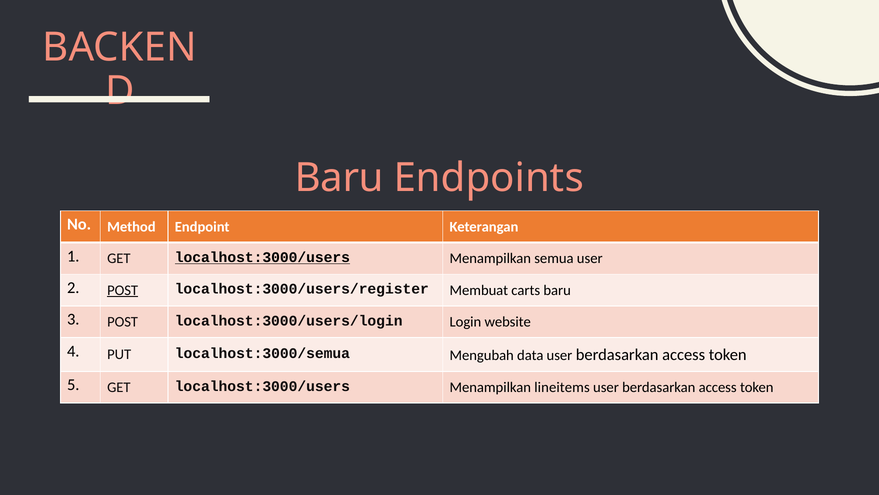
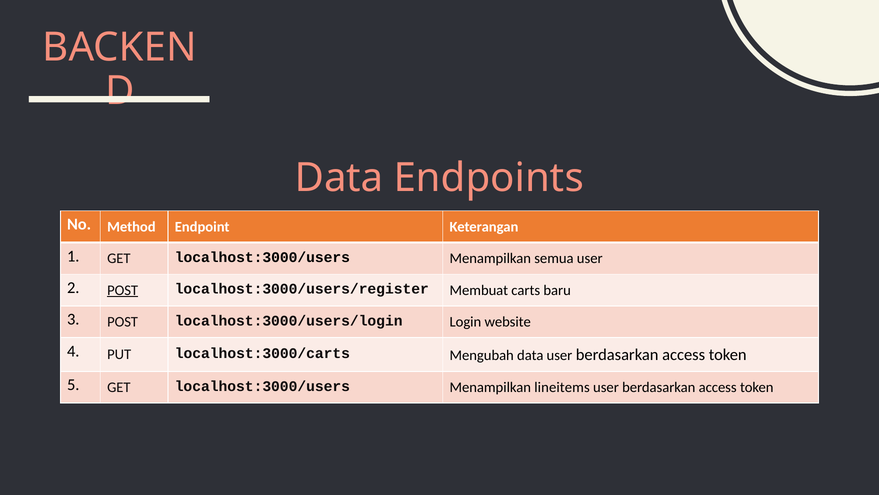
Baru: Baru -> Data (339, 178)
localhost:3000/users underline: present -> none (262, 257)
localhost:3000/semua: localhost:3000/semua -> localhost:3000/carts (262, 353)
